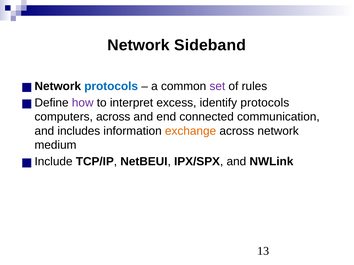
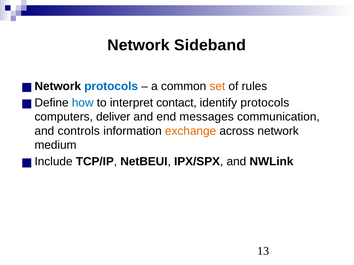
set colour: purple -> orange (217, 86)
how colour: purple -> blue (83, 103)
excess: excess -> contact (176, 103)
computers across: across -> deliver (113, 117)
connected: connected -> messages (207, 117)
includes: includes -> controls (79, 131)
